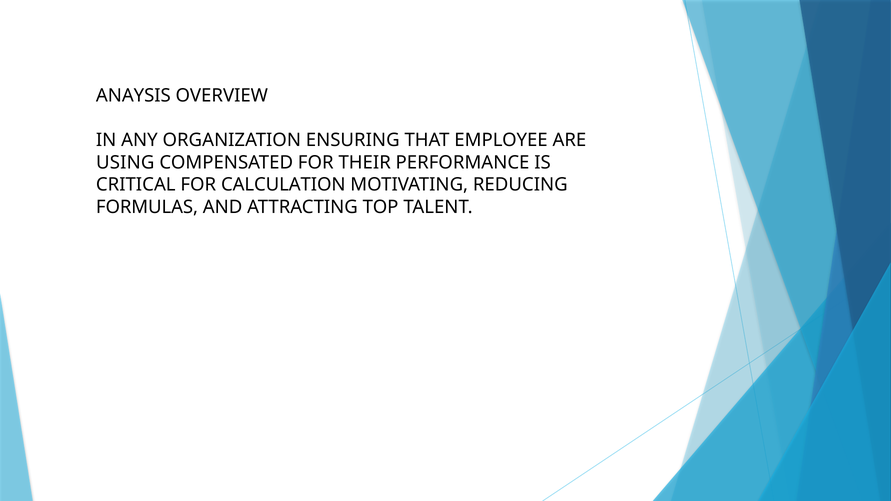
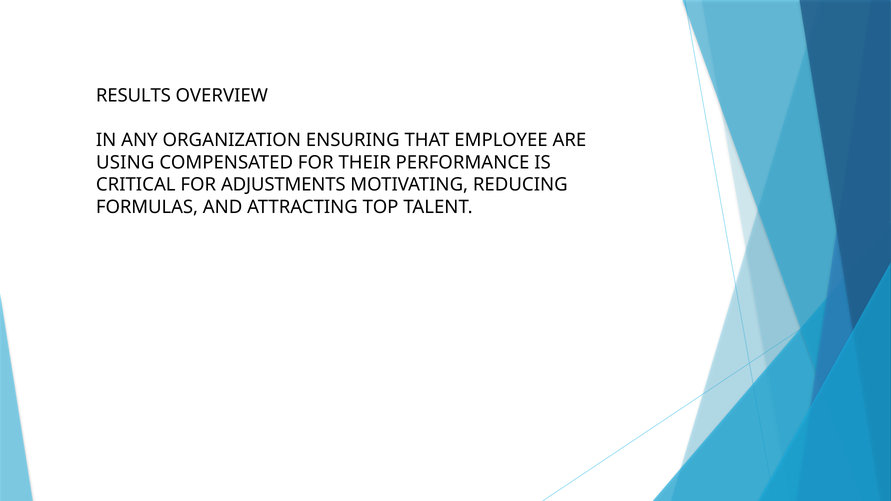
ANAYSIS: ANAYSIS -> RESULTS (133, 96)
CALCULATION: CALCULATION -> ADJUSTMENTS (283, 185)
